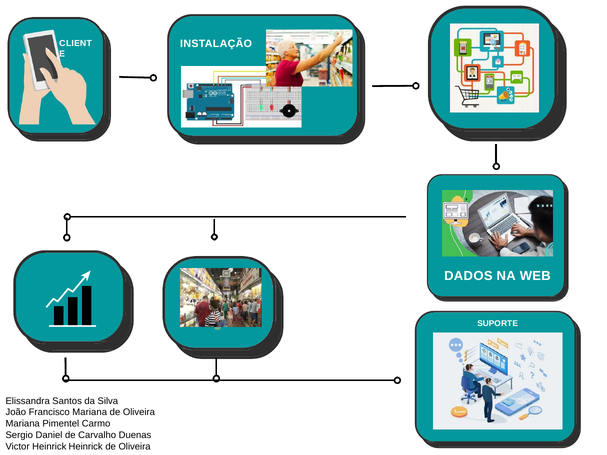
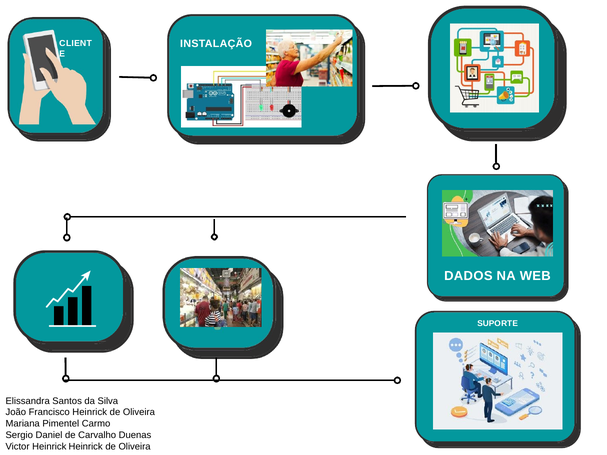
Francisco Mariana: Mariana -> Heinrick (90, 413)
